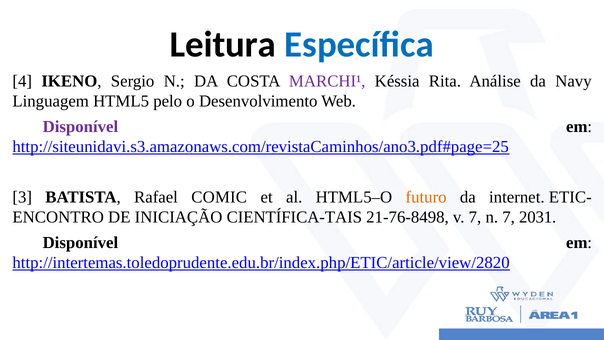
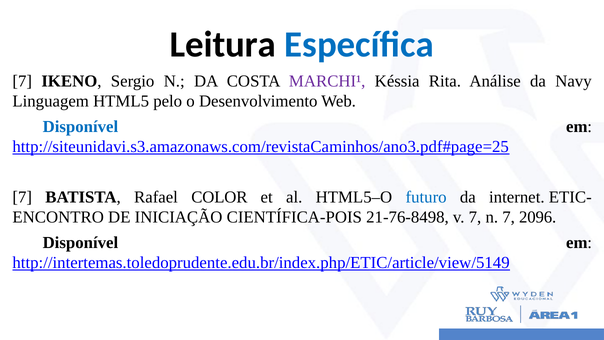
4: 4 -> 7 (22, 81)
Disponível colour: purple -> blue (80, 126)
3: 3 -> 7 (22, 197)
COMIC: COMIC -> COLOR (219, 197)
futuro colour: orange -> blue (426, 197)
CIENTÍFICA-TAIS: CIENTÍFICA-TAIS -> CIENTÍFICA-POIS (294, 217)
2031: 2031 -> 2096 (538, 217)
http://intertemas.toledoprudente.edu.br/index.php/ETIC/article/view/2820: http://intertemas.toledoprudente.edu.br/index.php/ETIC/article/view/2820 -> http://intertemas.toledoprudente.edu.br/index.php/ETIC/article/view/5149 (261, 262)
